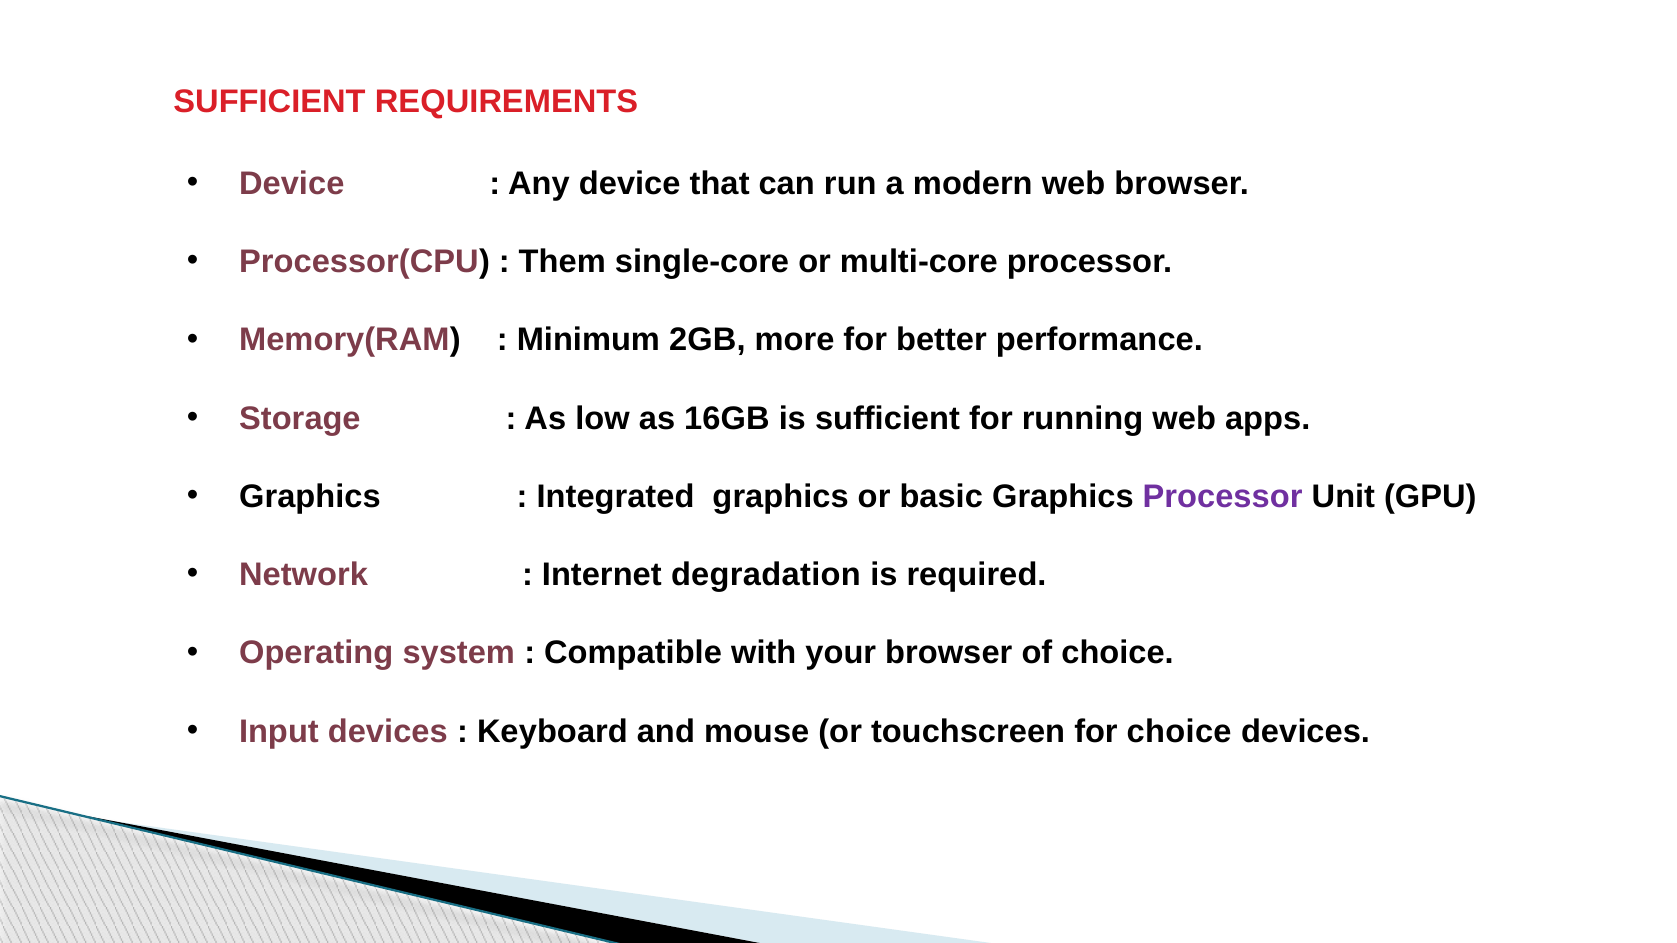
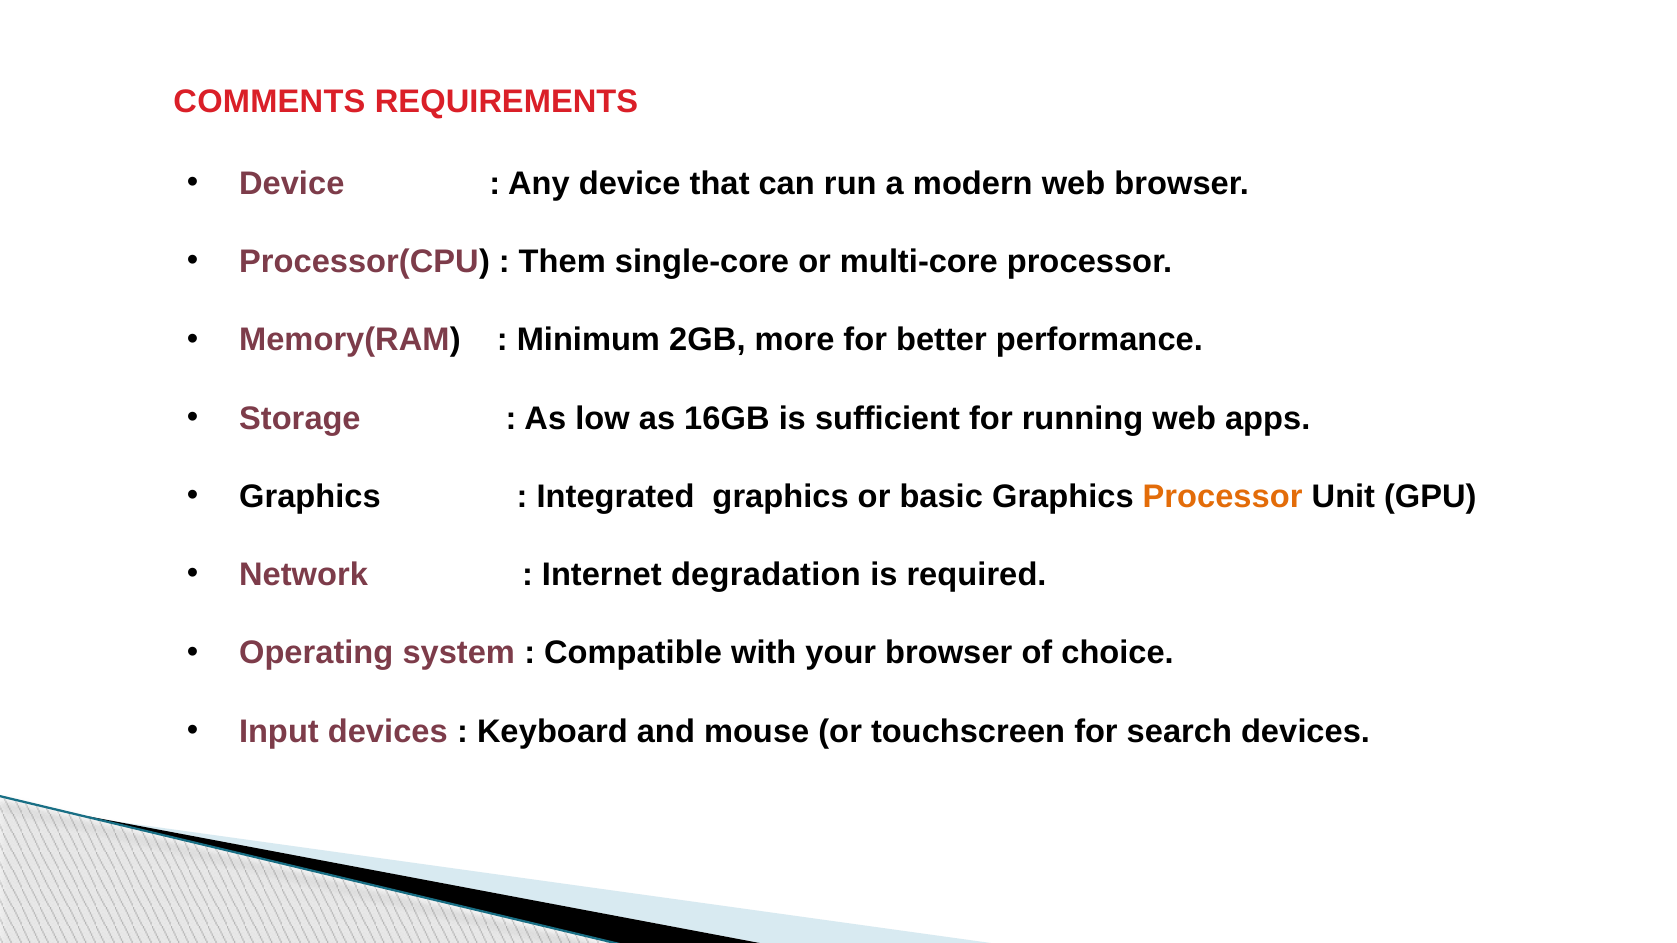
SUFFICIENT: SUFFICIENT -> COMMENTS (269, 102)
Processor colour: purple -> orange (1223, 497)
for choice: choice -> search (1179, 732)
